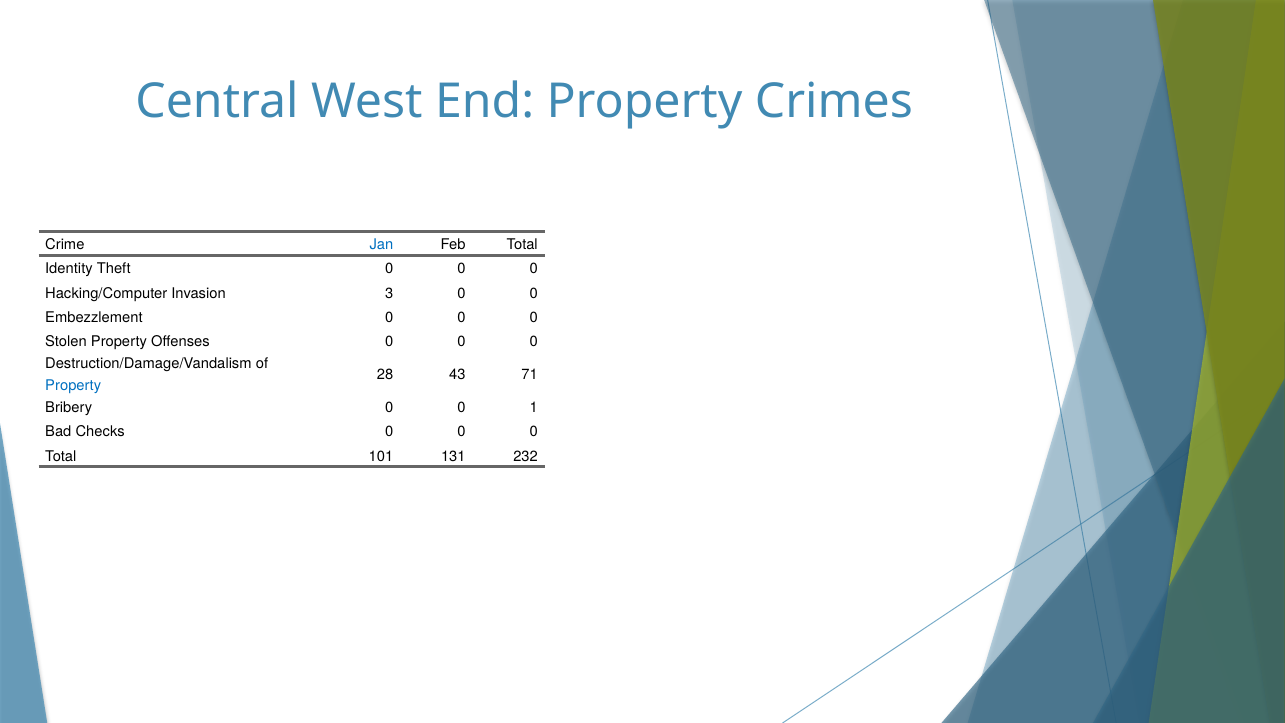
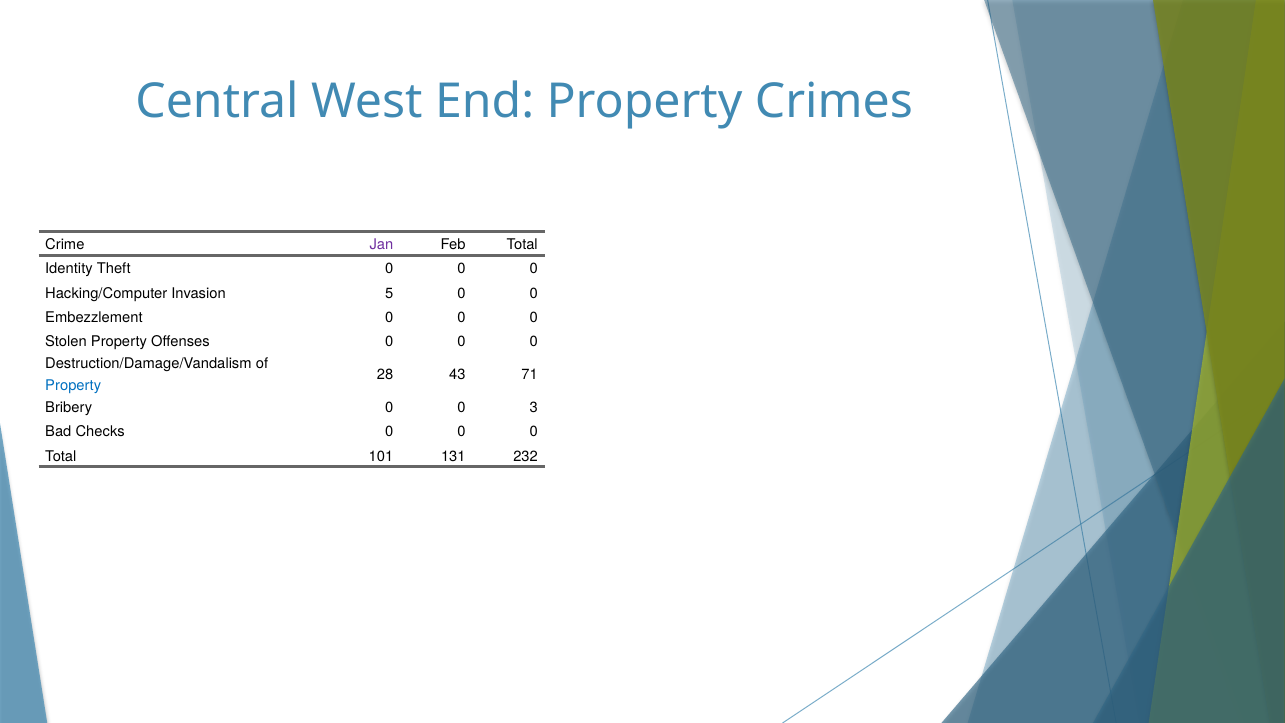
Jan colour: blue -> purple (381, 245)
3: 3 -> 5 (389, 293)
1: 1 -> 3 (534, 408)
